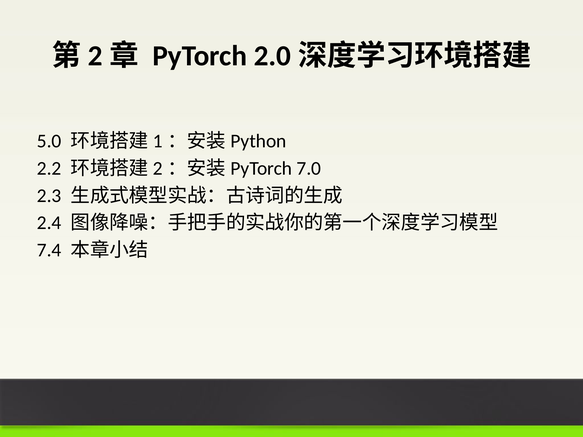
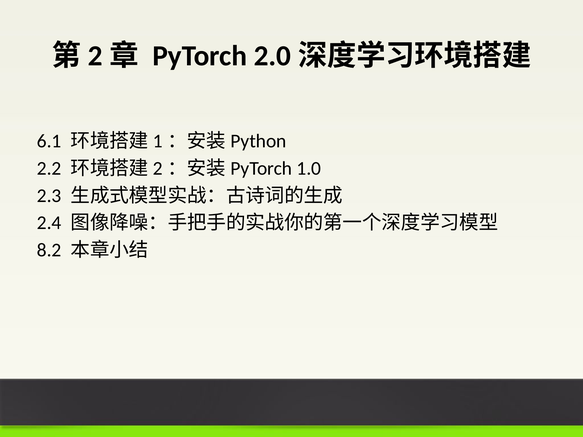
5.0: 5.0 -> 6.1 (49, 141)
7.0: 7.0 -> 1.0 (309, 169)
7.4: 7.4 -> 8.2 (49, 250)
